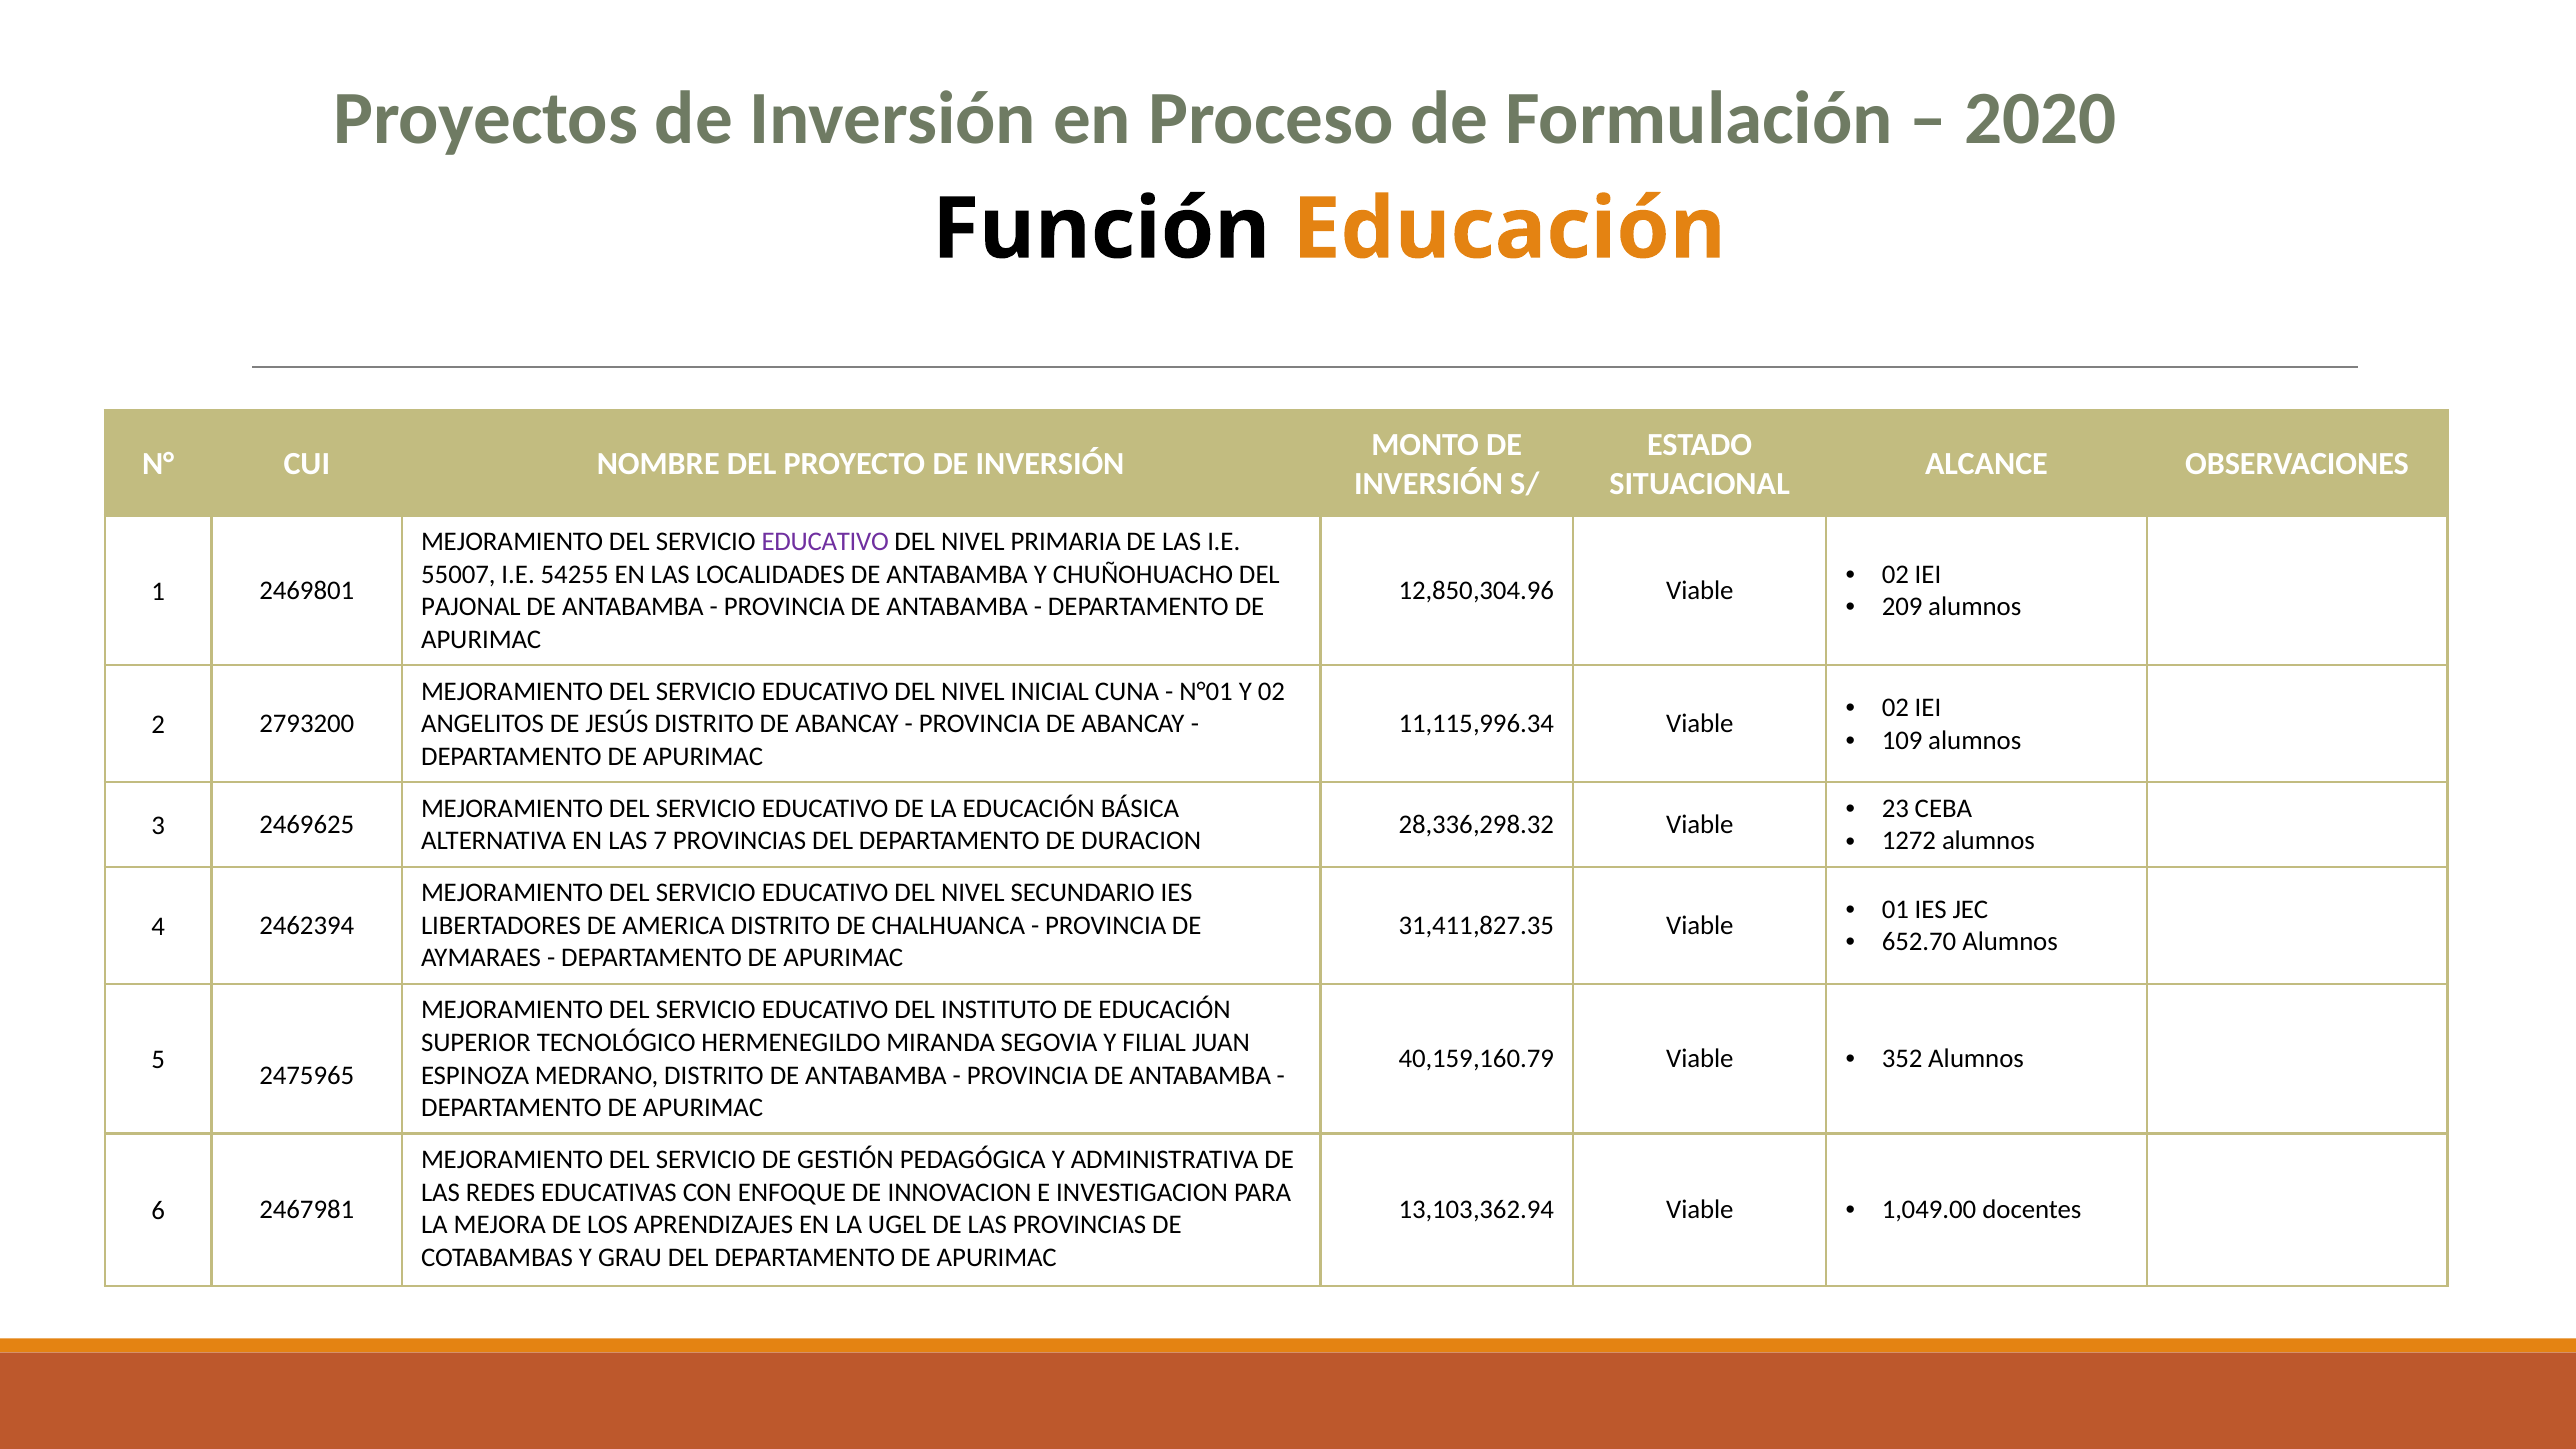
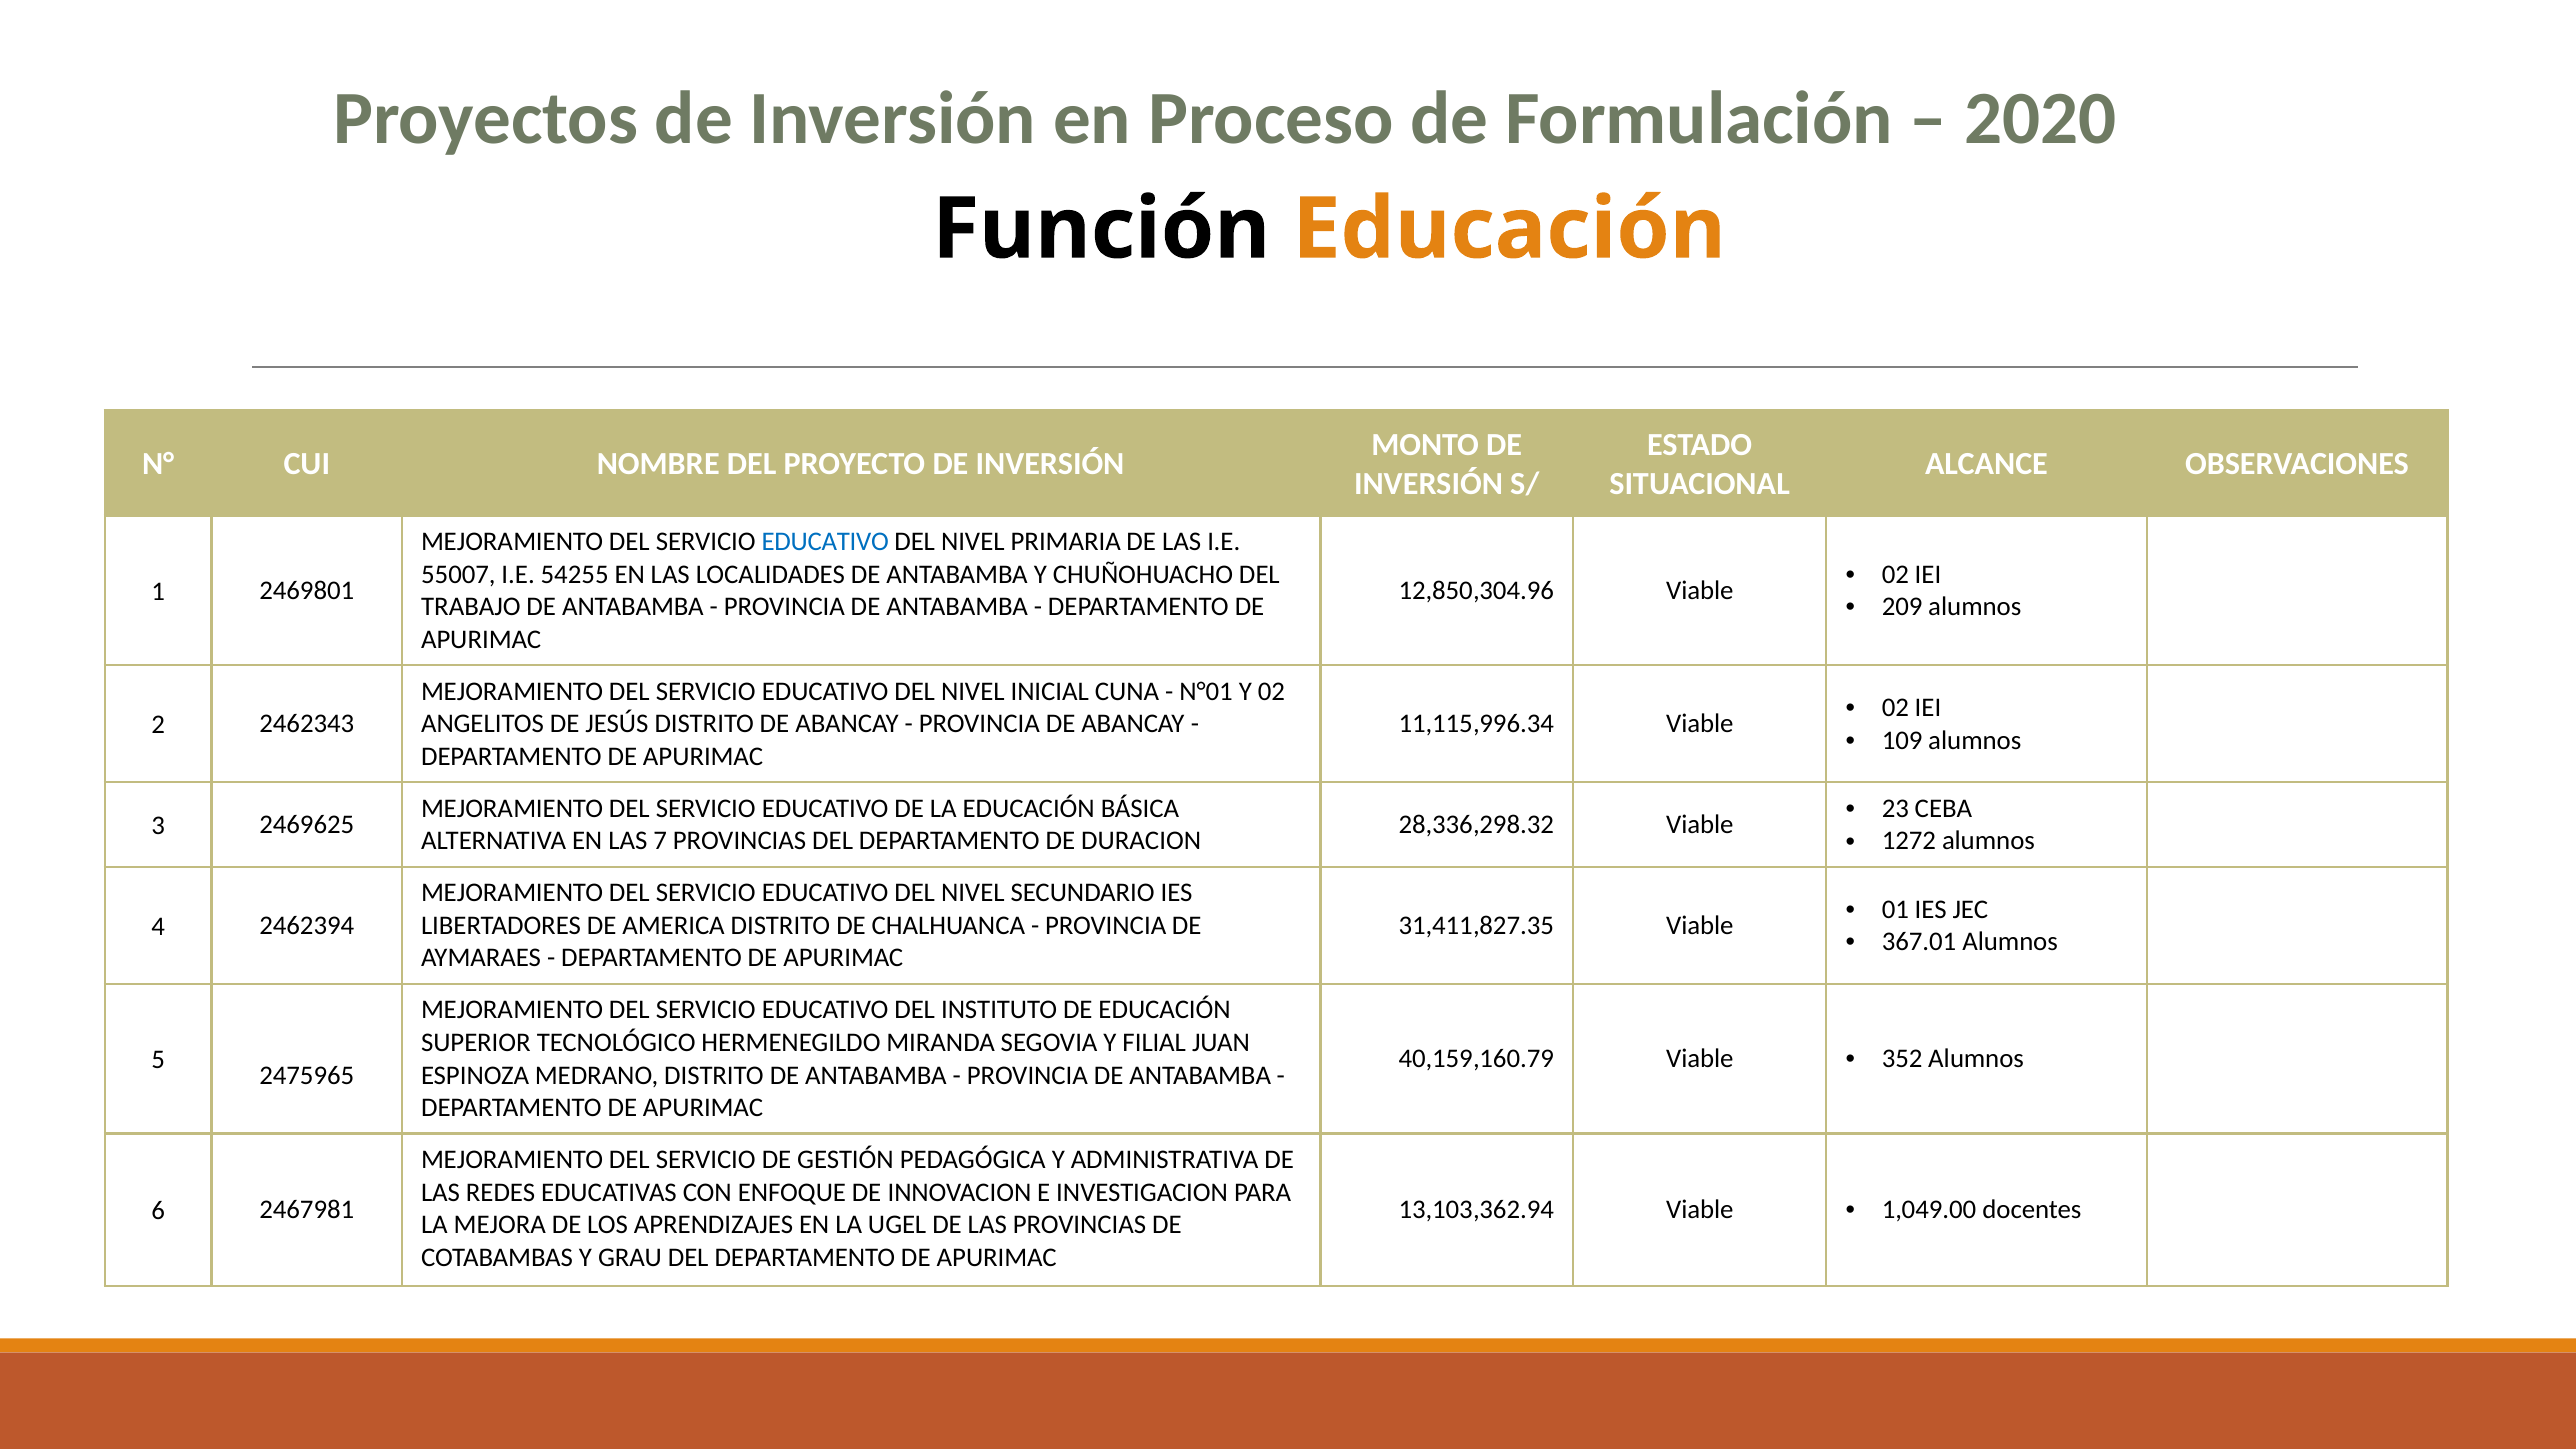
EDUCATIVO colour: purple -> blue (825, 542)
PAJONAL: PAJONAL -> TRABAJO (471, 607)
2793200: 2793200 -> 2462343 (307, 724)
652.70: 652.70 -> 367.01 (1919, 942)
